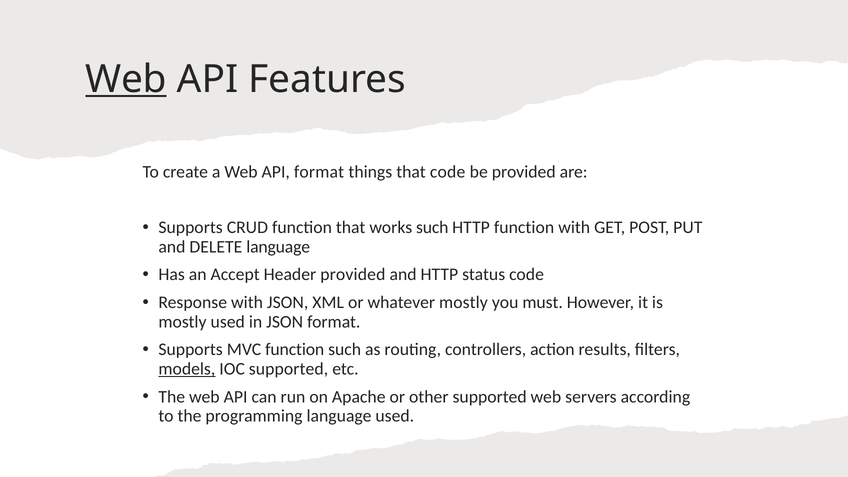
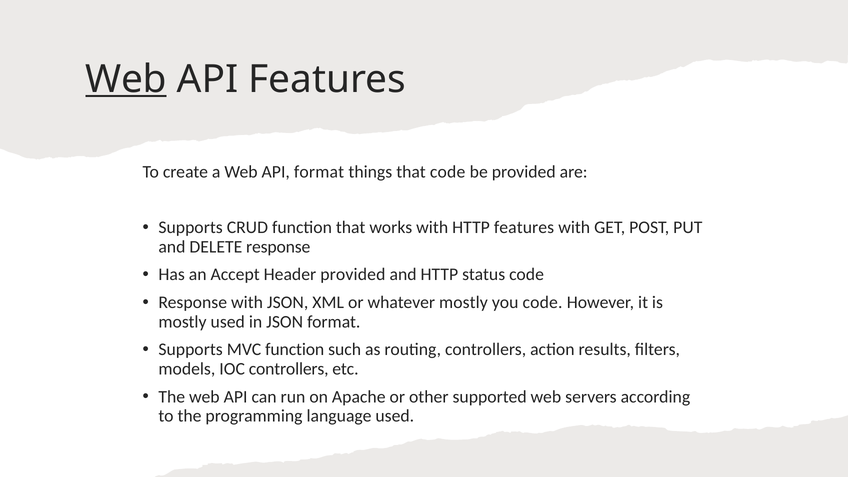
works such: such -> with (432, 228)
HTTP function: function -> features (524, 228)
DELETE language: language -> response (278, 247)
you must: must -> code (543, 303)
models underline: present -> none (187, 369)
IOC supported: supported -> controllers (289, 369)
